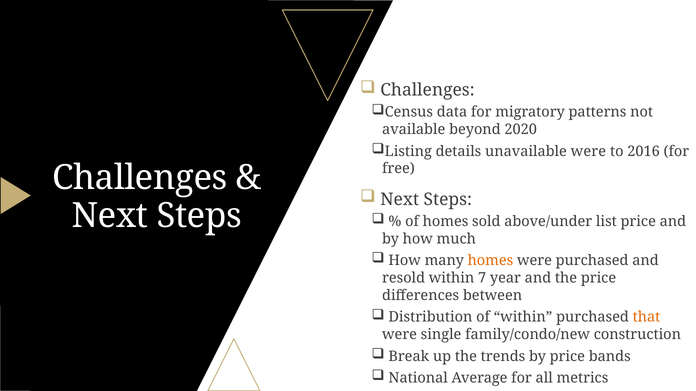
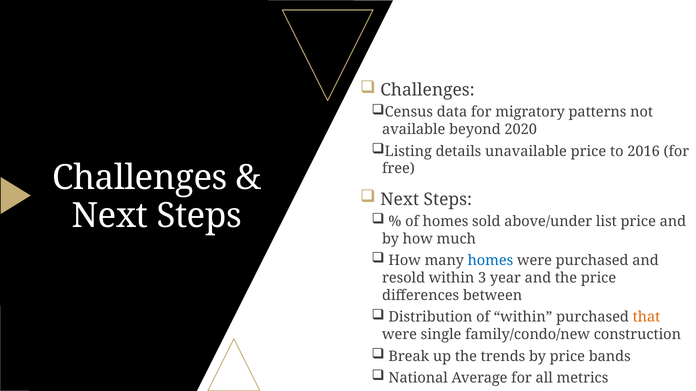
unavailable were: were -> price (588, 151)
homes colour: orange -> blue (490, 261)
7: 7 -> 3 (482, 278)
